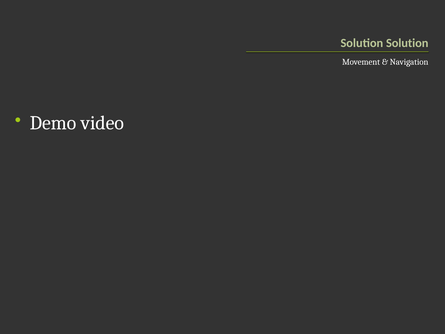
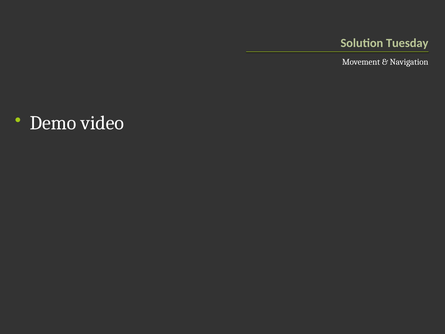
Solution Solution: Solution -> Tuesday (407, 43)
